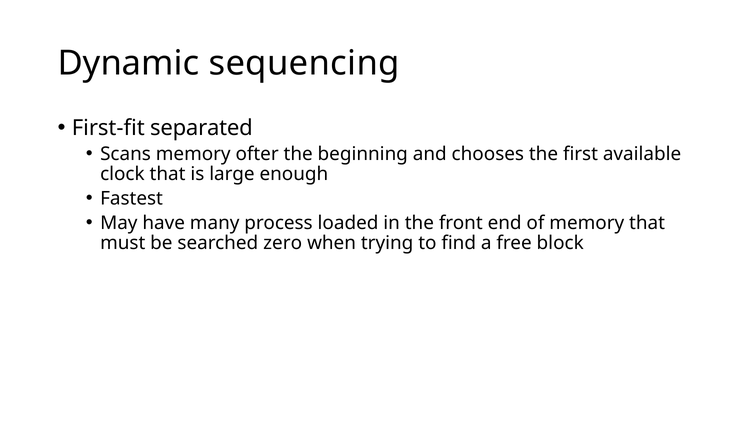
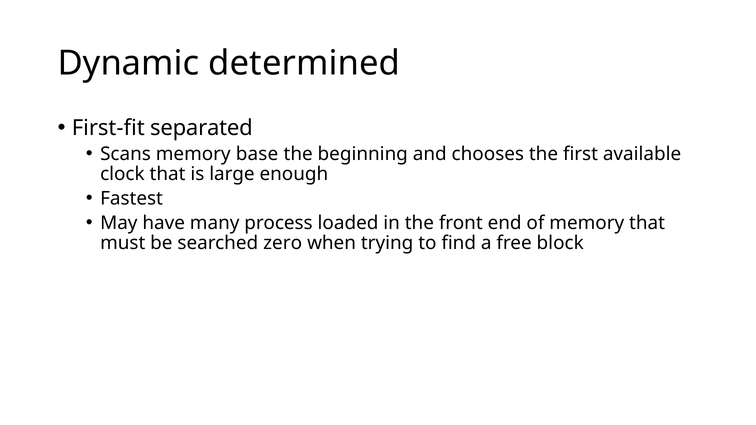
sequencing: sequencing -> determined (304, 64)
ofter: ofter -> base (257, 154)
